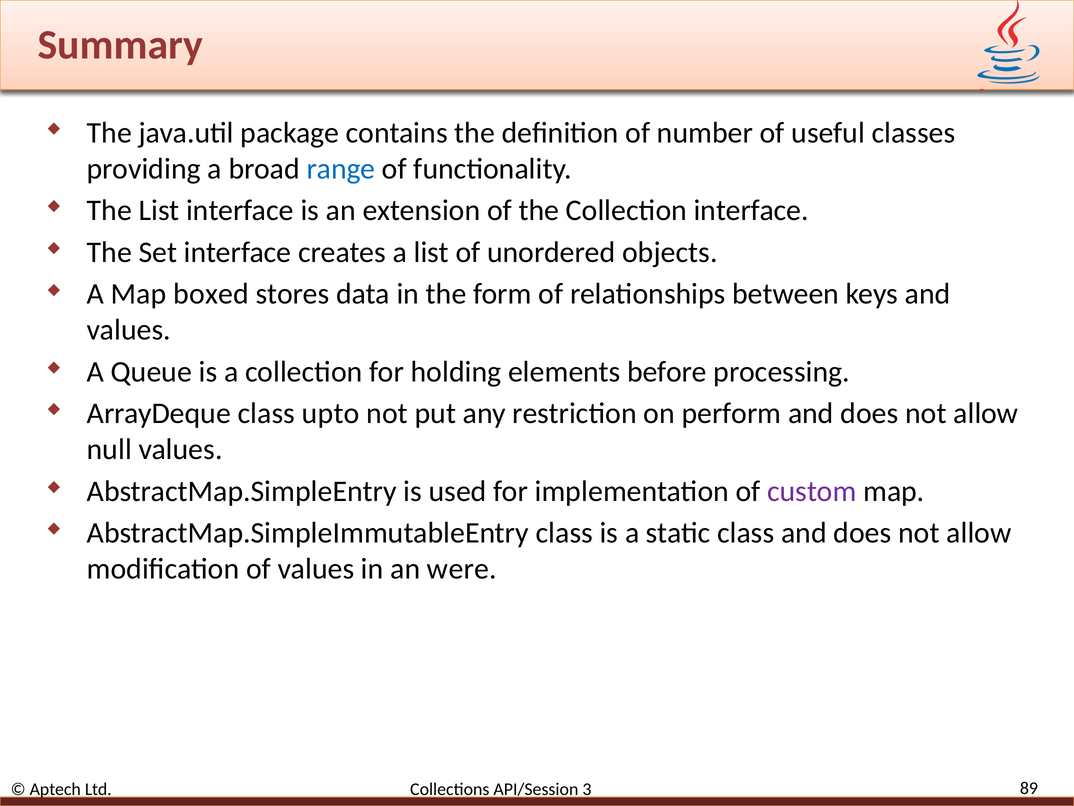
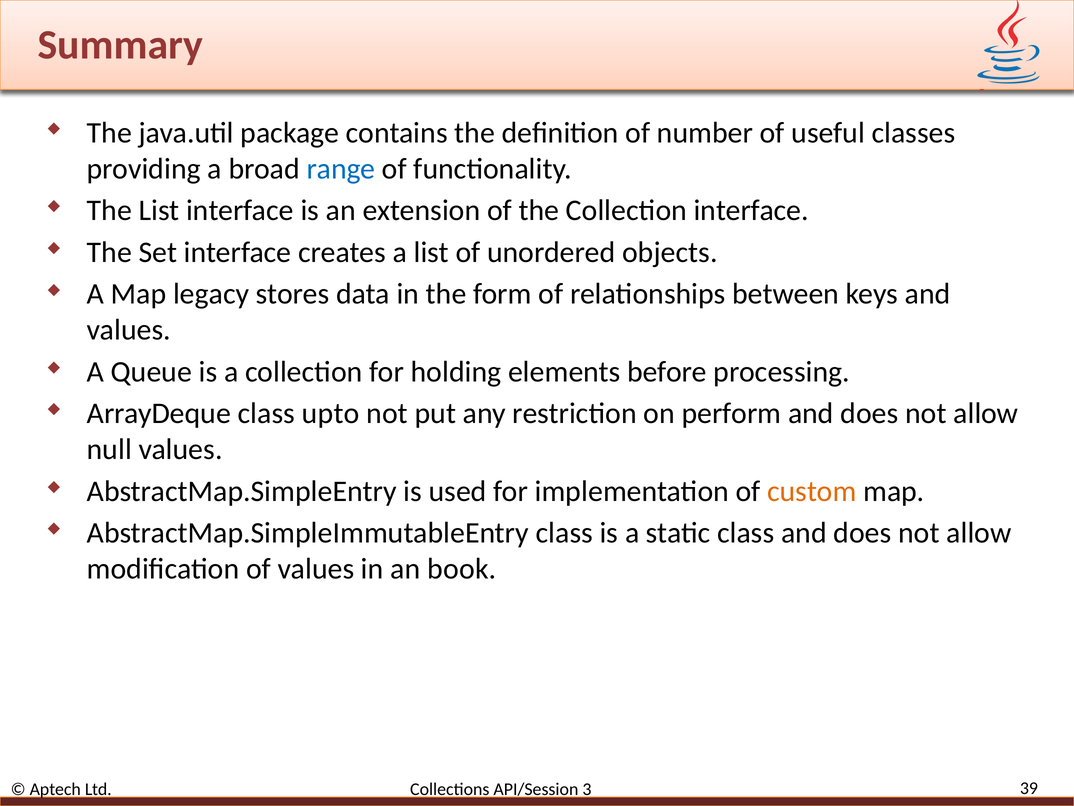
boxed: boxed -> legacy (211, 294)
custom colour: purple -> orange (812, 491)
were: were -> book (462, 568)
89: 89 -> 39 (1029, 788)
